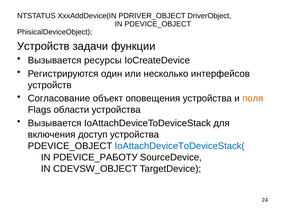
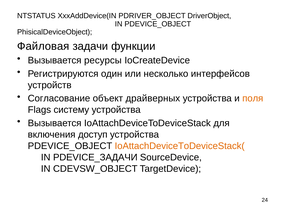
Устройств: Устройств -> Файловая (43, 46)
оповещения: оповещения -> драйверных (153, 98)
области: области -> систему (71, 110)
IoAttachDeviceToDeviceStack( colour: blue -> orange (180, 146)
PDEVICE_РАБОТУ: PDEVICE_РАБОТУ -> PDEVICE_ЗАДАЧИ (95, 157)
